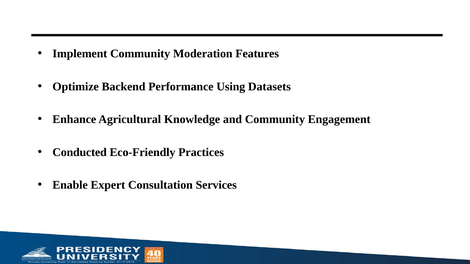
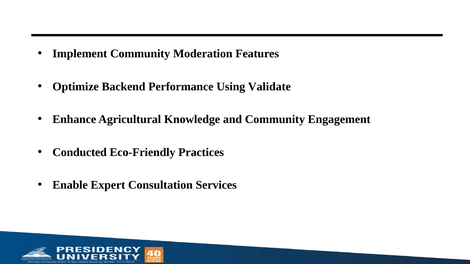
Datasets: Datasets -> Validate (269, 87)
